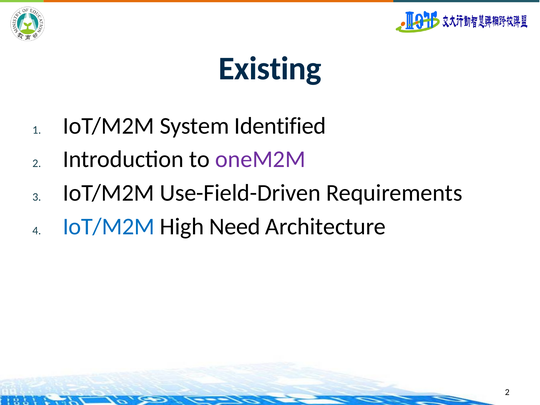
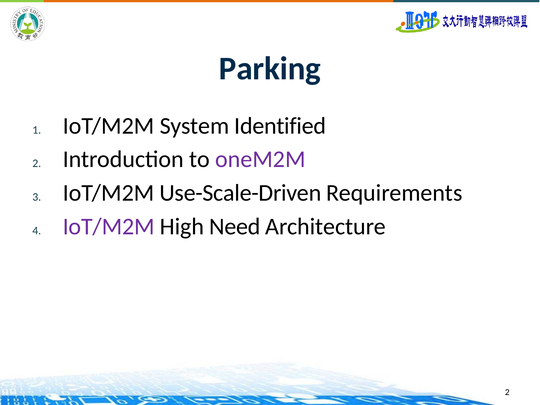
Existing: Existing -> Parking (270, 69)
Use-Field-Driven: Use-Field-Driven -> Use-Scale-Driven (240, 193)
IoT/M2M colour: blue -> purple (109, 227)
